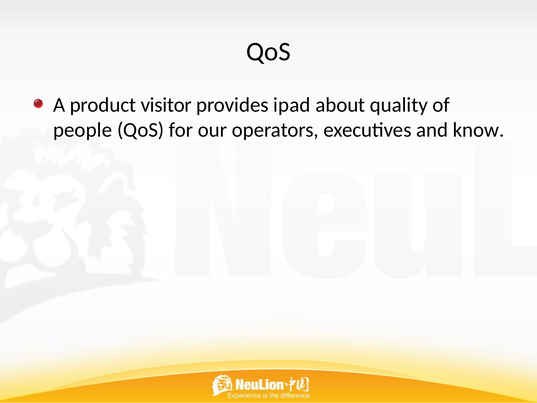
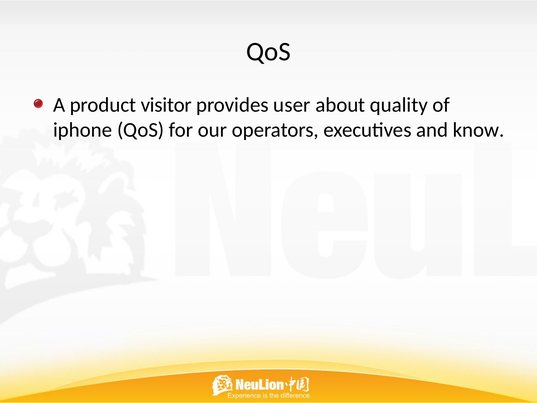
ipad: ipad -> user (292, 105)
people: people -> iphone (83, 130)
